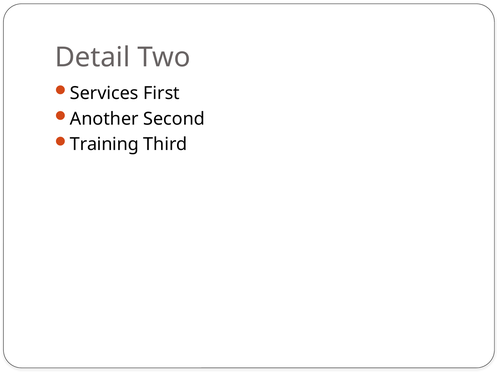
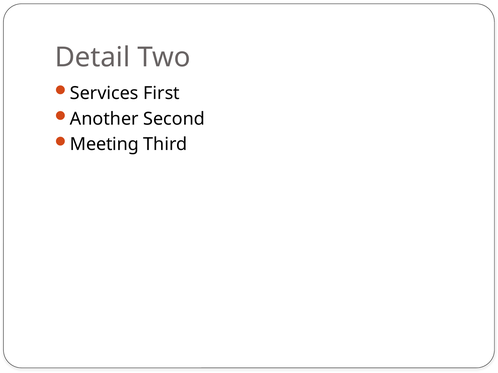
Training: Training -> Meeting (104, 145)
